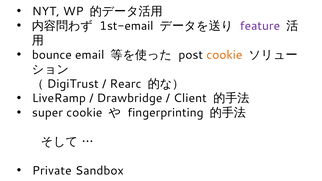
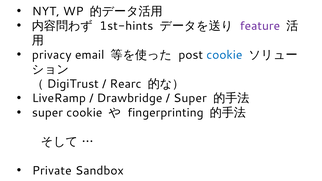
1st-email: 1st-email -> 1st-hints (126, 26)
bounce: bounce -> privacy (52, 55)
cookie colour: orange -> blue (224, 55)
Client: Client -> Super (190, 98)
